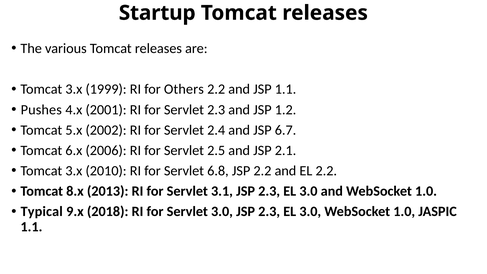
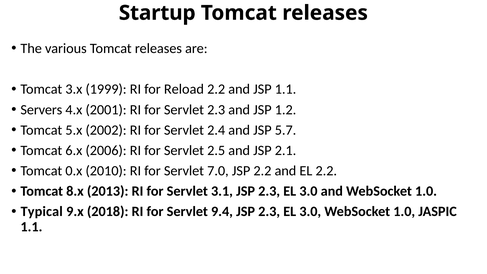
Others: Others -> Reload (184, 89)
Pushes: Pushes -> Servers (41, 110)
6.7: 6.7 -> 5.7 (286, 130)
3.x: 3.x -> 0.x (74, 171)
6.8: 6.8 -> 7.0 (218, 171)
Servlet 3.0: 3.0 -> 9.4 (222, 212)
